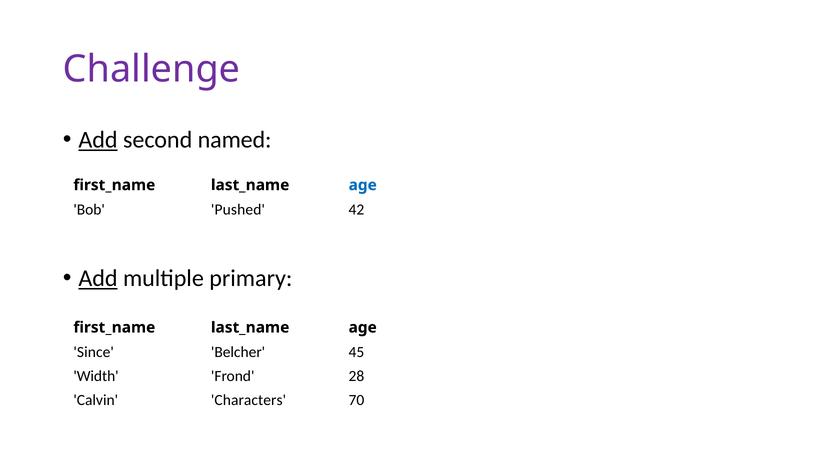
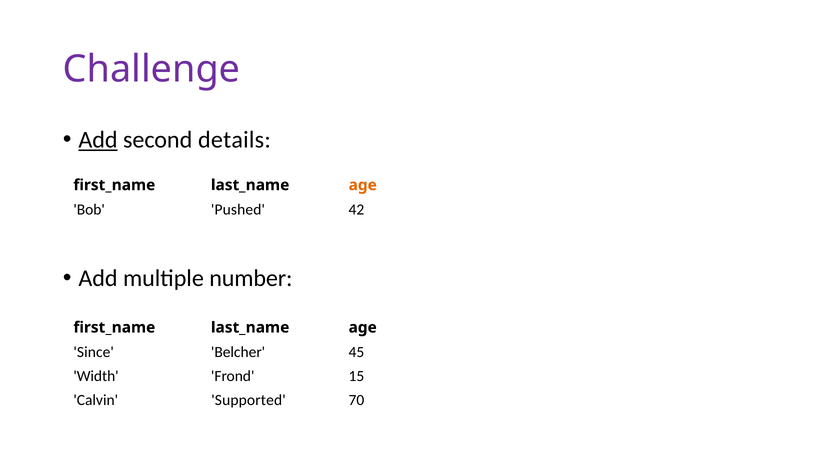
named: named -> details (234, 140)
age colour: blue -> orange (363, 185)
Add underline: present -> none (98, 278)
primary: primary -> number (251, 278)
28: 28 -> 15 (356, 376)
Characters: Characters -> Supported (249, 400)
